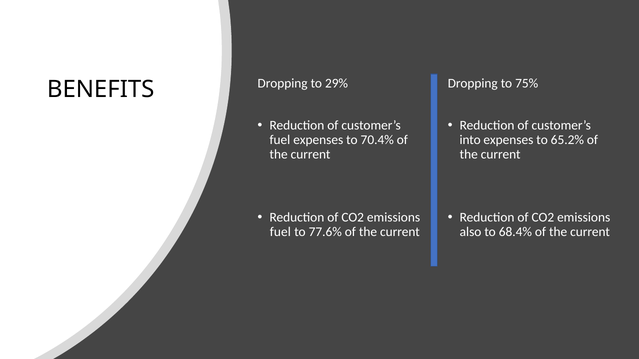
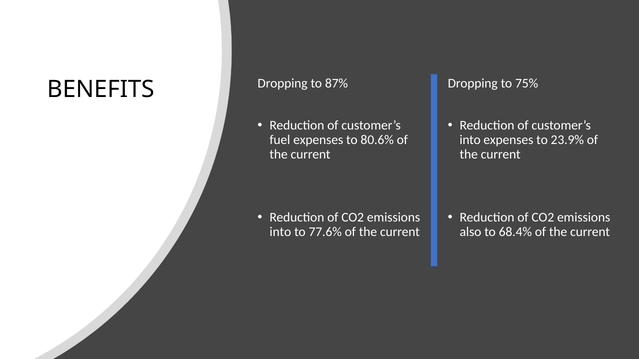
29%: 29% -> 87% (337, 84)
70.4%: 70.4% -> 80.6% (377, 140)
65.2%: 65.2% -> 23.9% (567, 140)
fuel: fuel -> into (280, 232)
